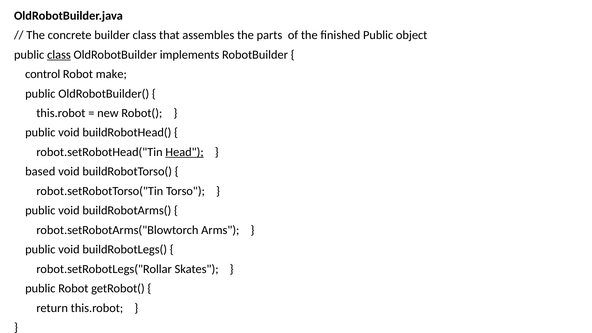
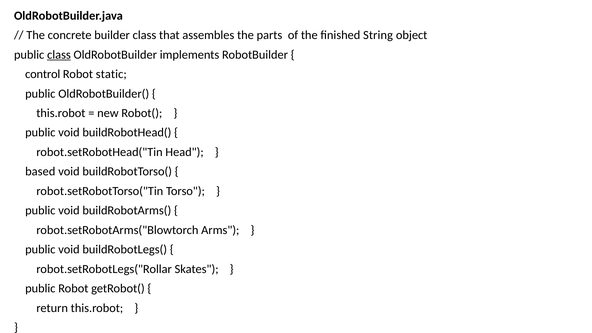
finished Public: Public -> String (378, 35)
make: make -> static (111, 74)
Head underline: present -> none (185, 152)
